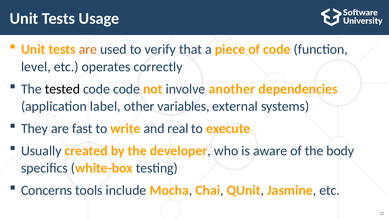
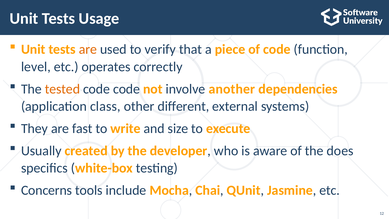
tested colour: black -> orange (62, 89)
label: label -> class (105, 106)
variables: variables -> different (183, 106)
real: real -> size (178, 128)
body: body -> does (340, 151)
